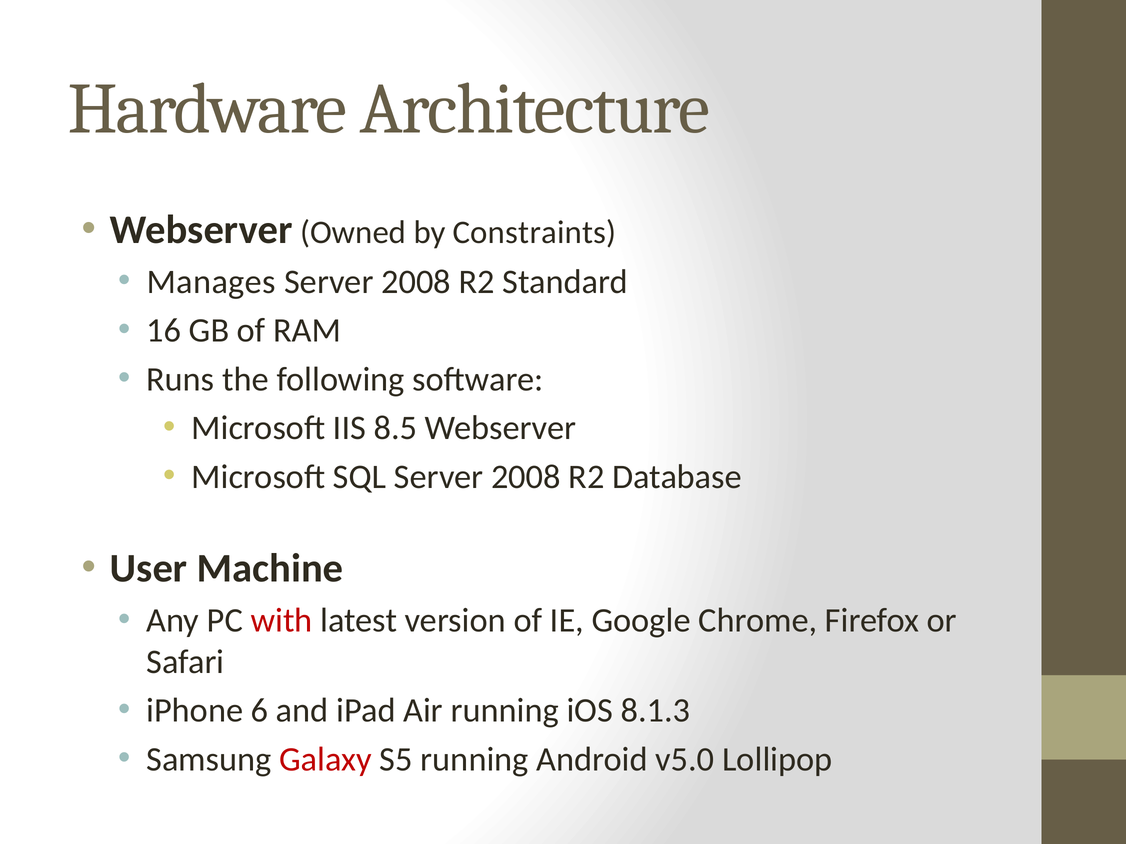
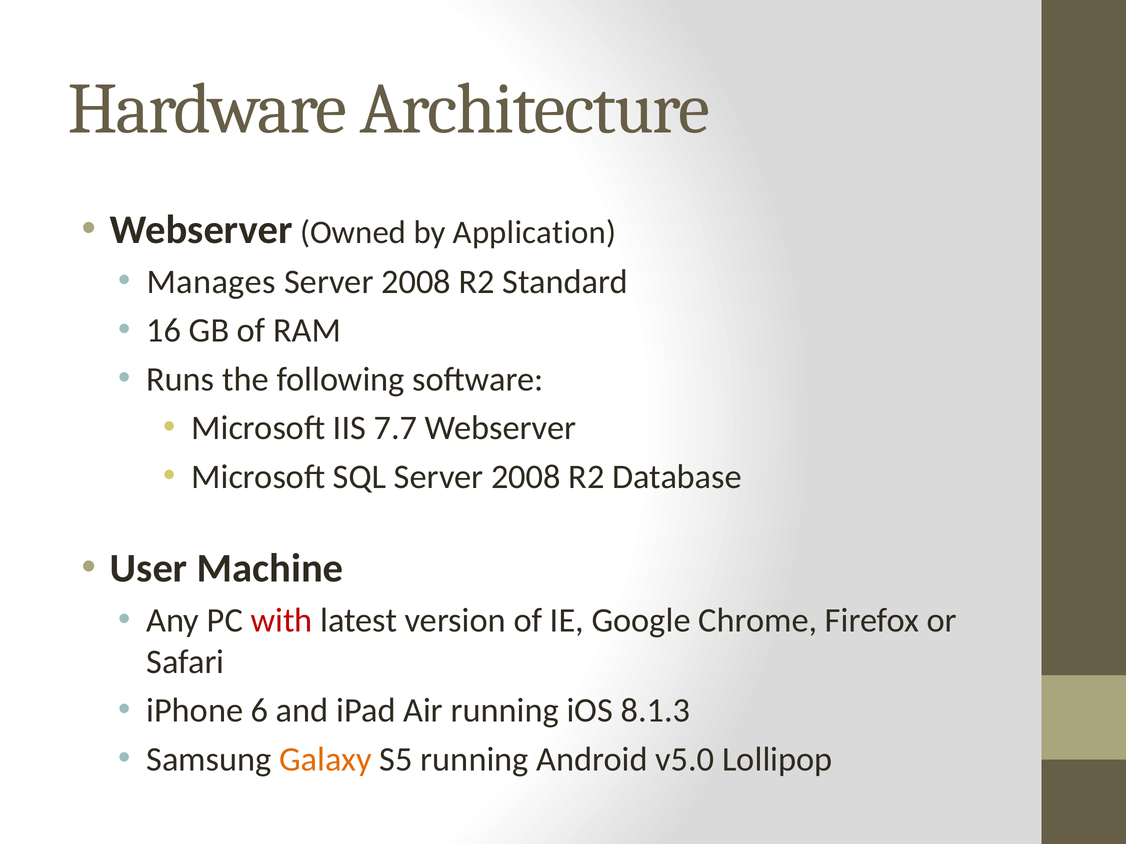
Constraints: Constraints -> Application (535, 232)
8.5: 8.5 -> 7.7 (395, 428)
Galaxy colour: red -> orange (326, 760)
